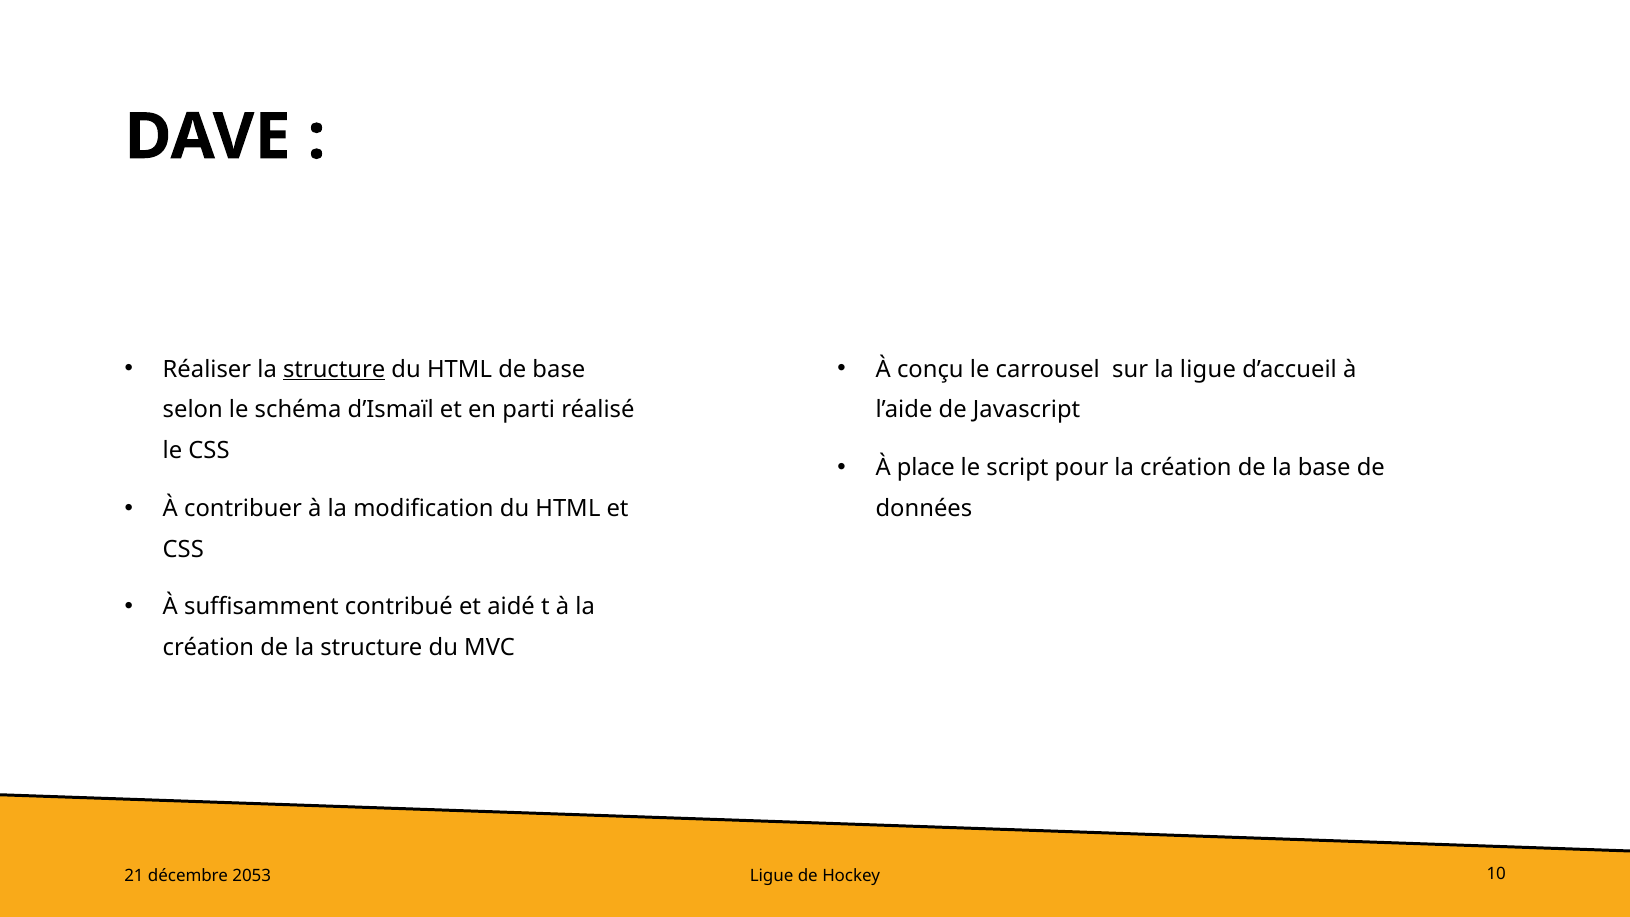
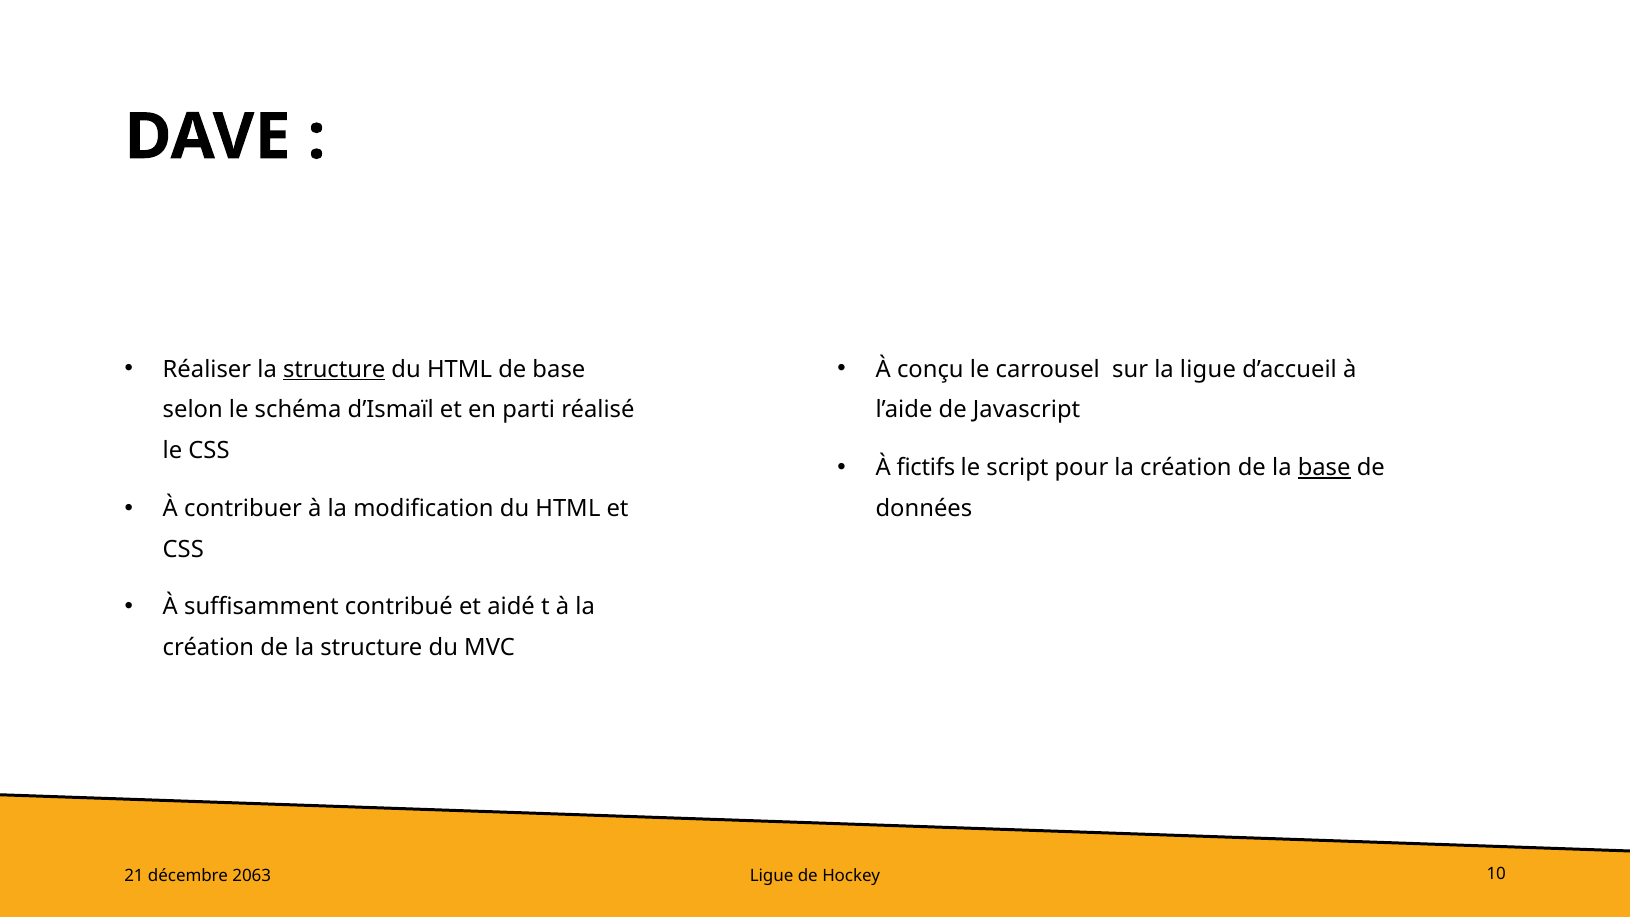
place: place -> fictifs (926, 468)
base underline: none -> present (1324, 468)
2053: 2053 -> 2063 (252, 875)
